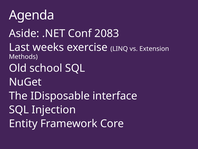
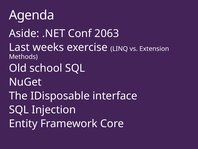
2083: 2083 -> 2063 (107, 33)
